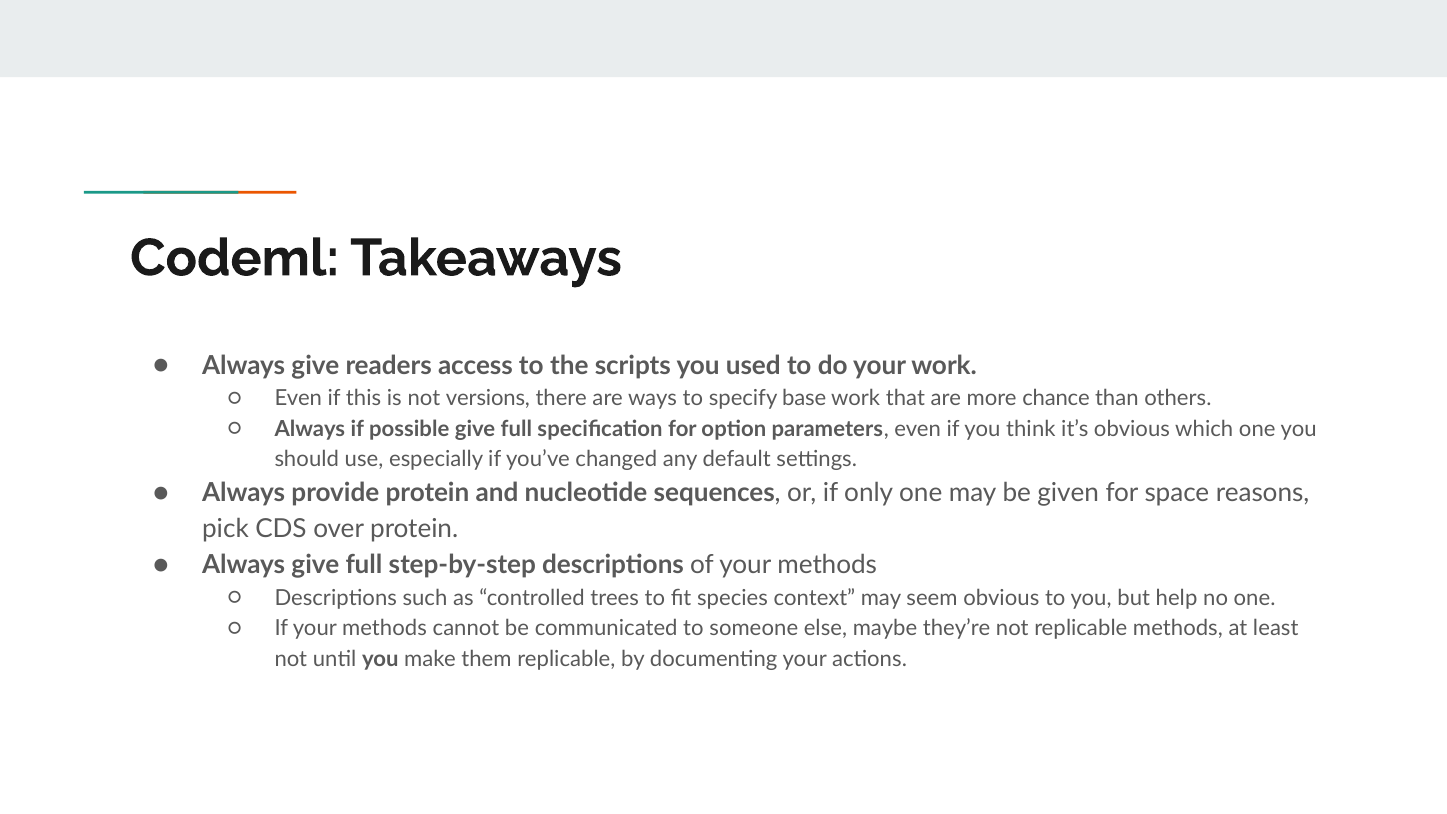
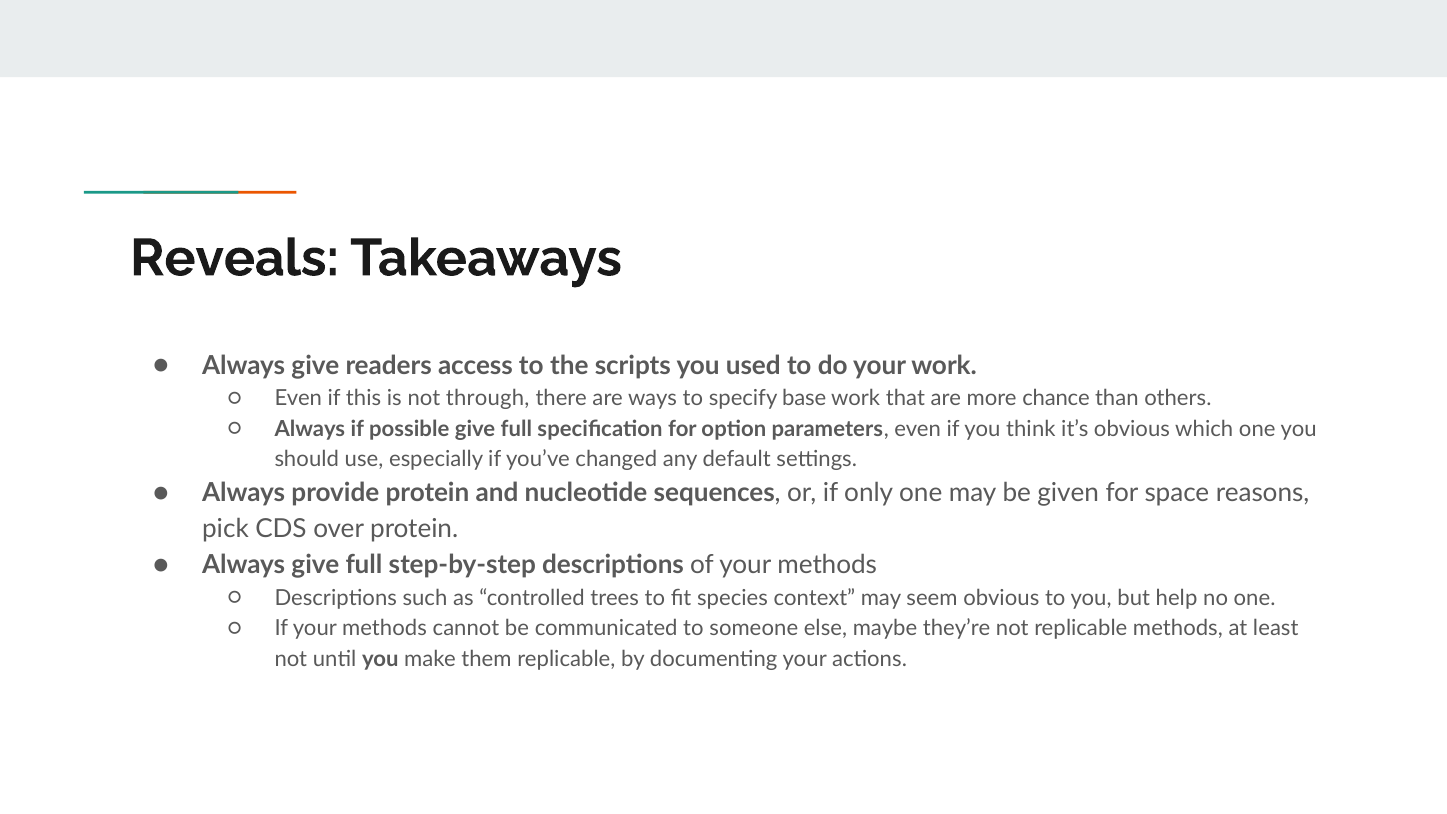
Codeml: Codeml -> Reveals (235, 258)
versions: versions -> through (488, 398)
